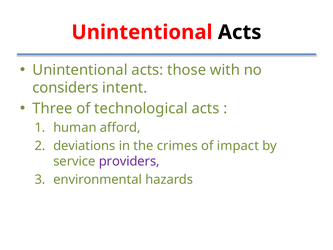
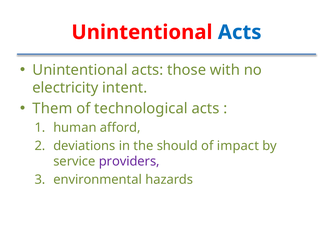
Acts colour: black -> blue (240, 32)
considers: considers -> electricity (65, 88)
Three: Three -> Them (52, 108)
crimes: crimes -> should (177, 146)
